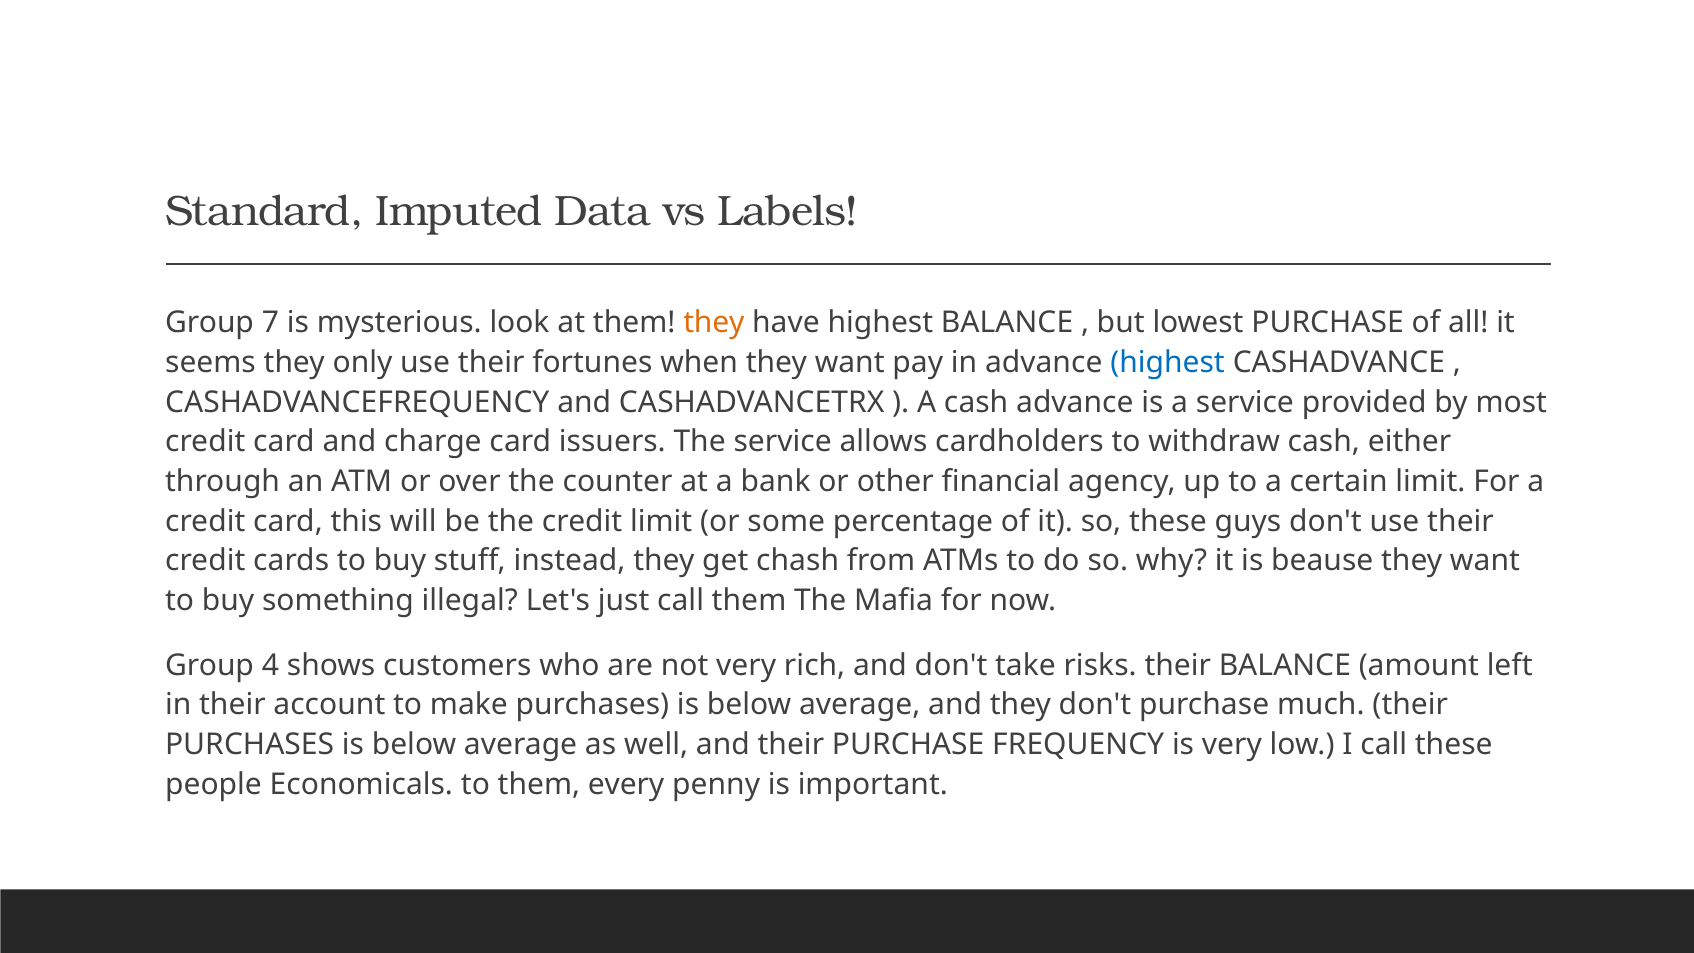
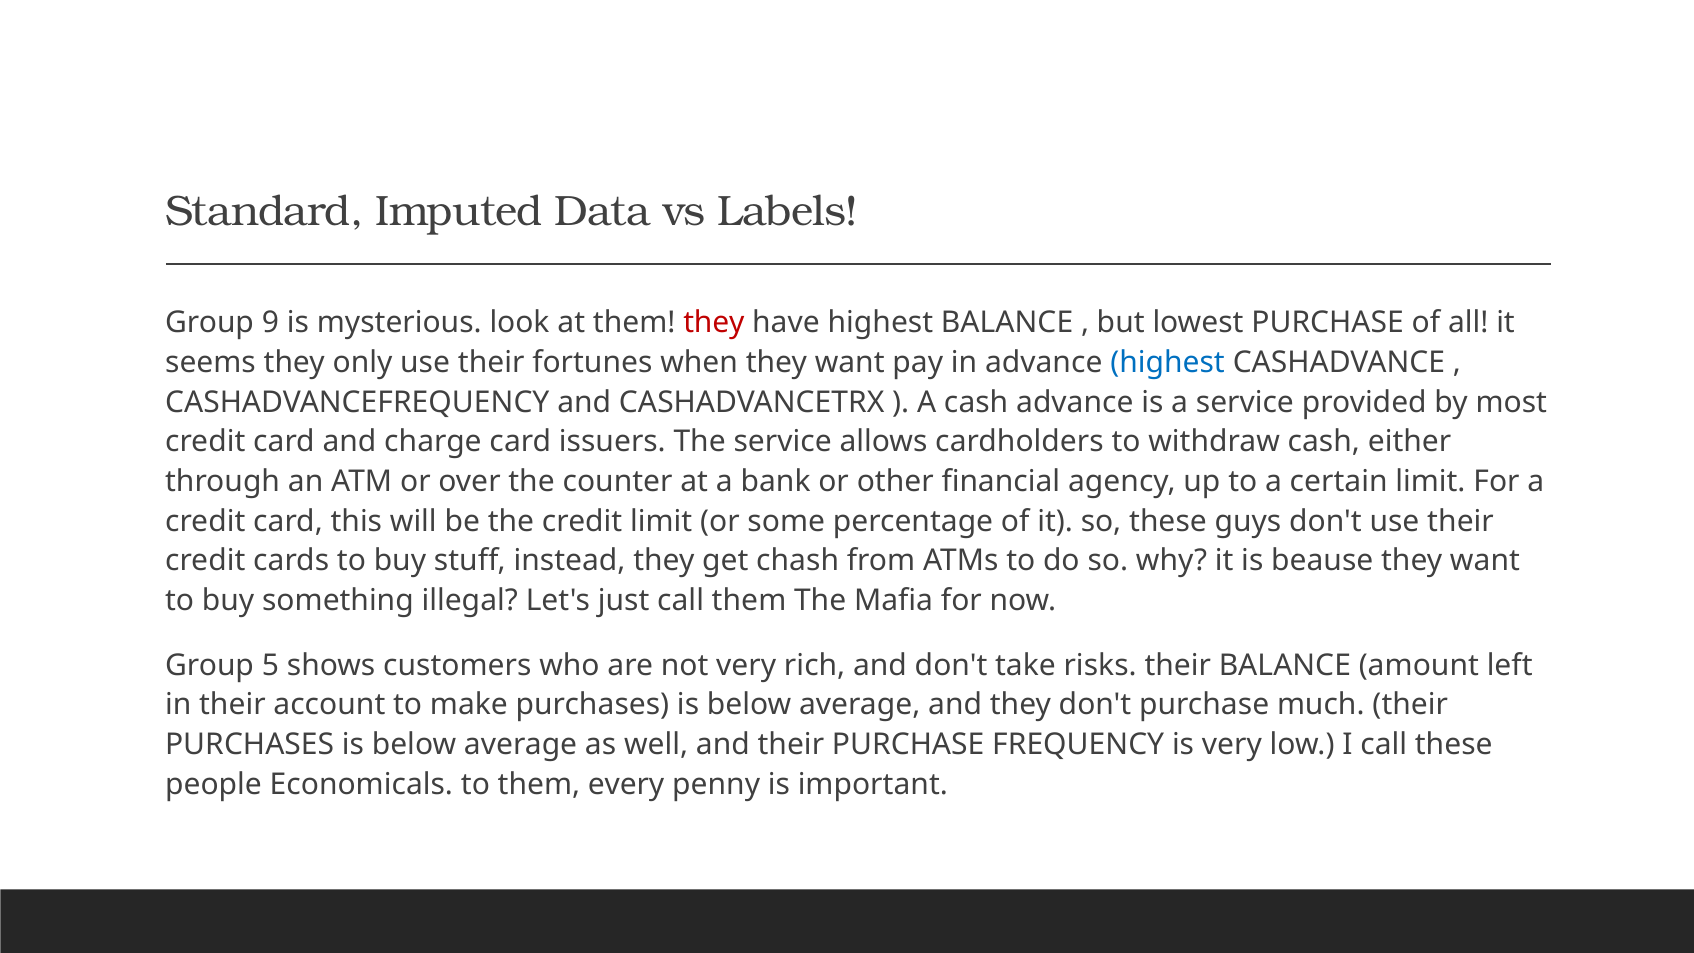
7: 7 -> 9 (271, 323)
they colour: orange -> red (714, 323)
4: 4 -> 5 (271, 665)
